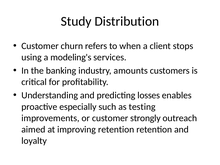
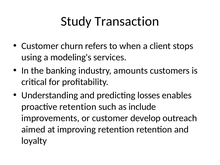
Distribution: Distribution -> Transaction (127, 21)
proactive especially: especially -> retention (78, 107)
testing: testing -> include (142, 107)
strongly: strongly -> develop (145, 118)
